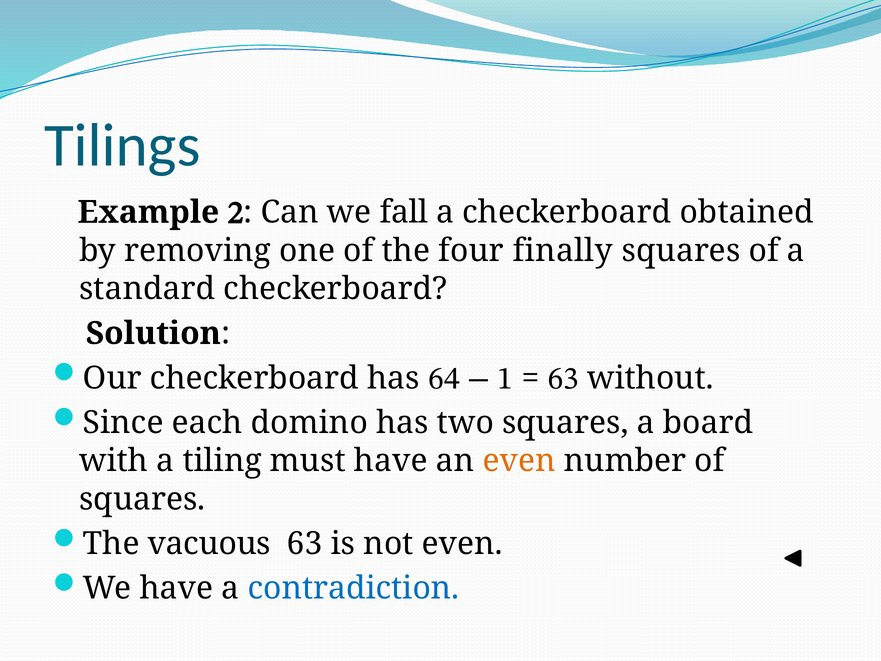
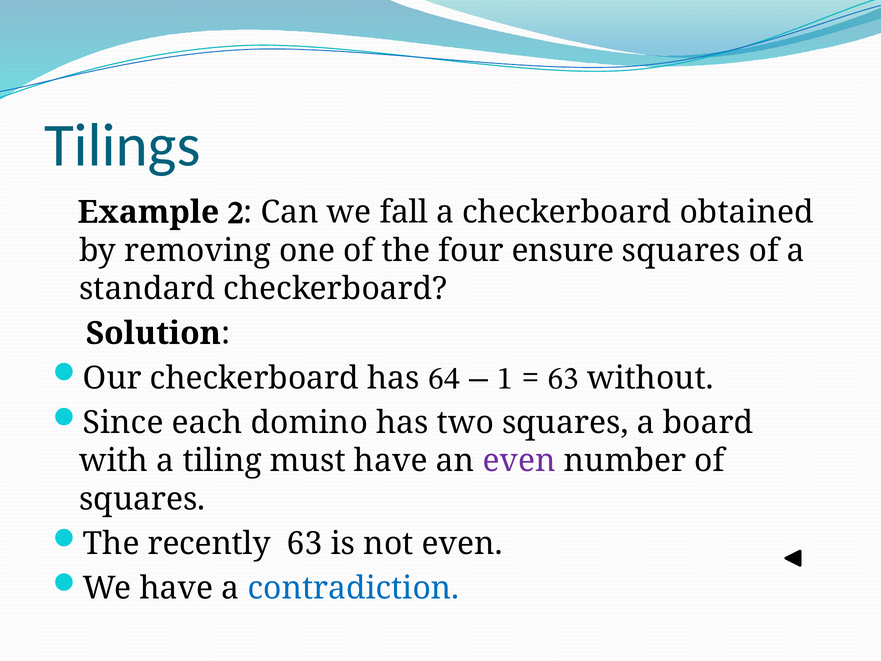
finally: finally -> ensure (563, 250)
even colour: orange -> purple (519, 461)
vacuous: vacuous -> recently (209, 544)
